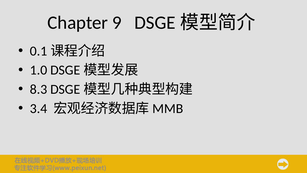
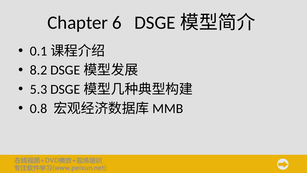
9: 9 -> 6 (117, 23)
1.0: 1.0 -> 8.2 (39, 70)
8.3: 8.3 -> 5.3 (39, 89)
3.4: 3.4 -> 0.8 (39, 108)
